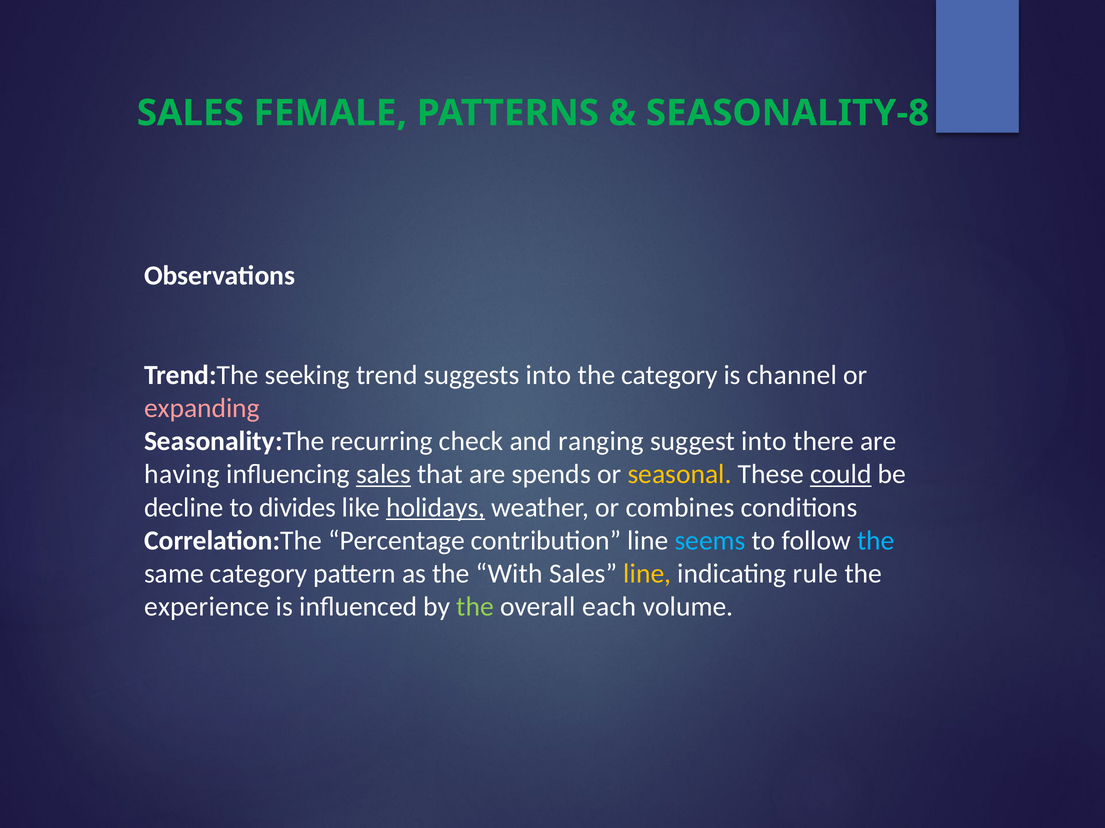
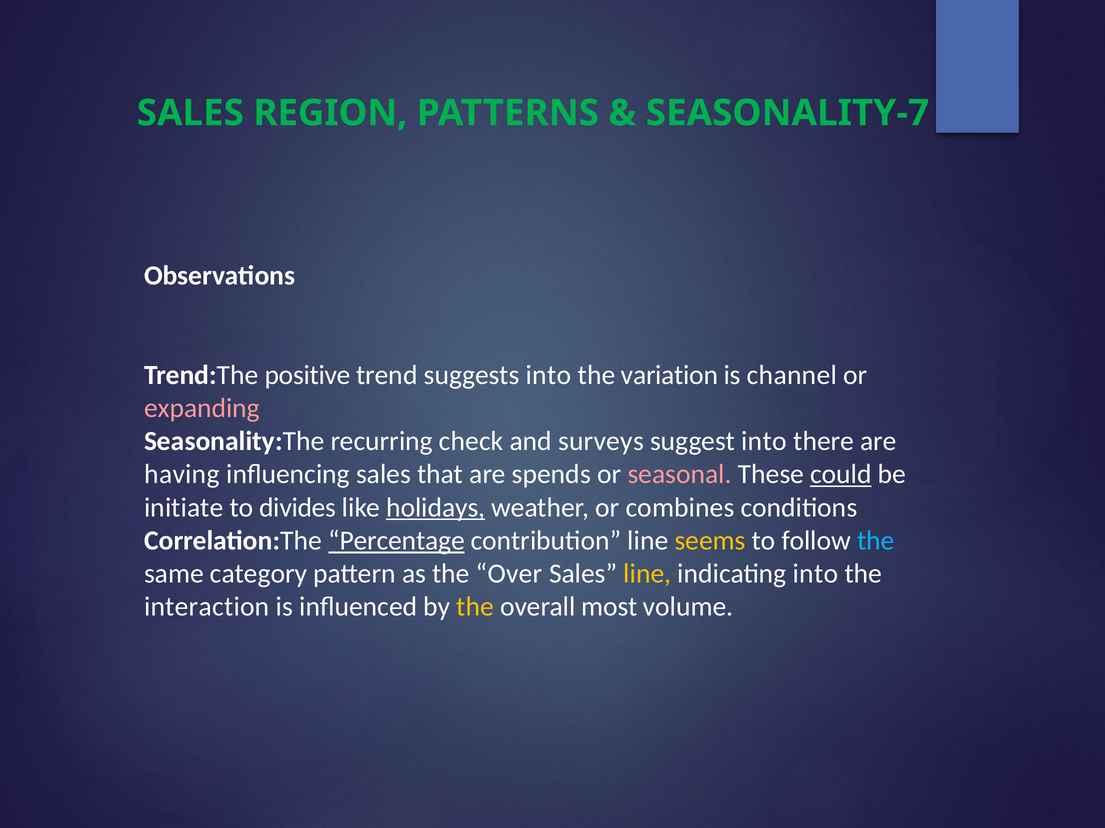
FEMALE: FEMALE -> REGION (330, 113)
SEASONALITY-8: SEASONALITY-8 -> SEASONALITY-7 (787, 113)
seeking: seeking -> positive (308, 375)
the category: category -> variation (670, 375)
ranging: ranging -> surveys (601, 442)
sales underline: present -> none (384, 475)
seasonal colour: yellow -> pink (680, 475)
decline: decline -> initiate (184, 508)
Percentage underline: none -> present (397, 541)
seems colour: light blue -> yellow (710, 541)
With: With -> Over (509, 574)
indicating rule: rule -> into (815, 574)
experience: experience -> interaction (207, 607)
the colour: light green -> yellow (475, 607)
each: each -> most (609, 607)
